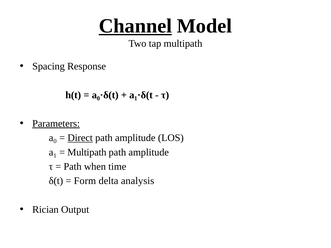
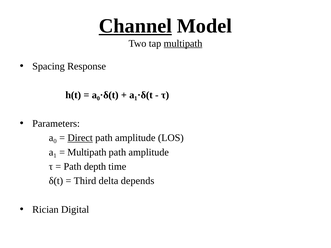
multipath underline: none -> present (183, 43)
Parameters underline: present -> none (56, 124)
when: when -> depth (95, 167)
Form: Form -> Third (85, 181)
analysis: analysis -> depends (138, 181)
Output: Output -> Digital (75, 210)
